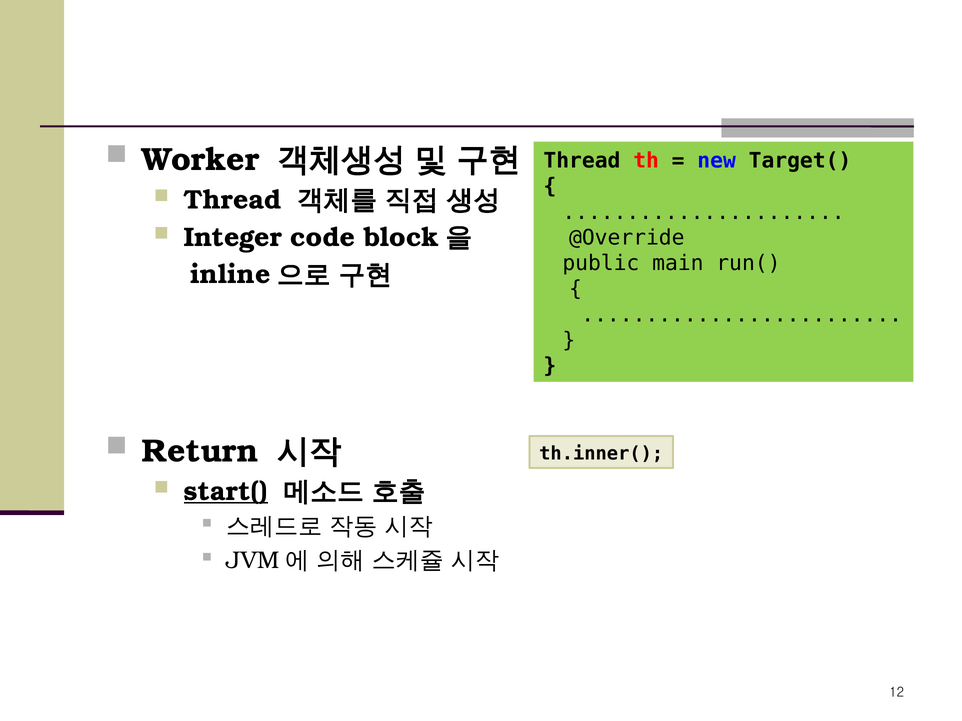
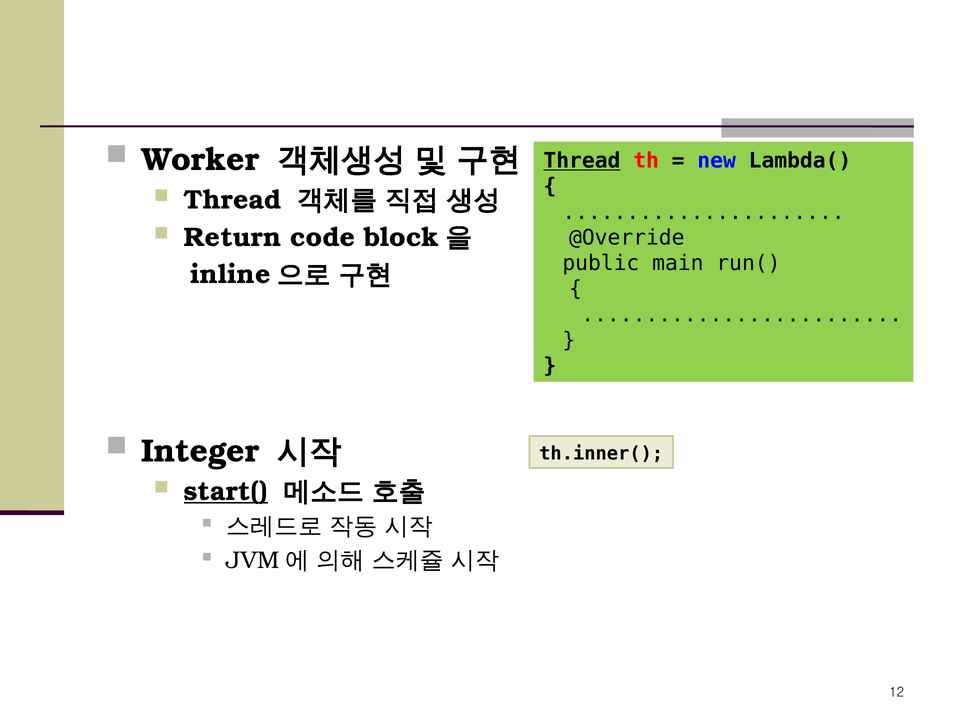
Thread underline: none -> present (582, 161)
Target(: Target( -> Lambda( (800, 161)
Integer: Integer -> Return (233, 237)
Return: Return -> Integer (200, 452)
